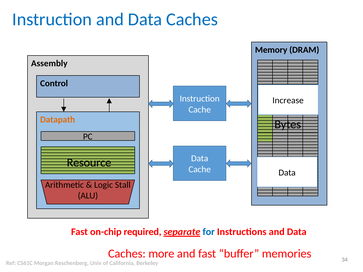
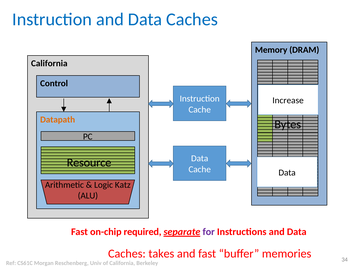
Assembly: Assembly -> California (49, 63)
Stall: Stall -> Katz (123, 185)
for colour: blue -> purple (209, 232)
more: more -> takes (161, 254)
